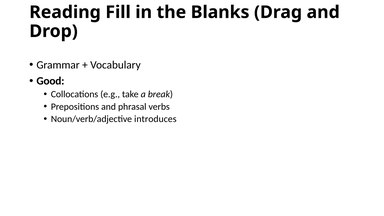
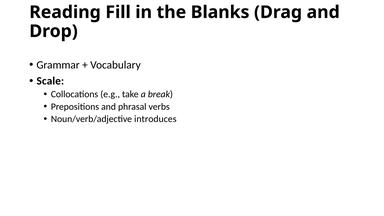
Good: Good -> Scale (50, 81)
